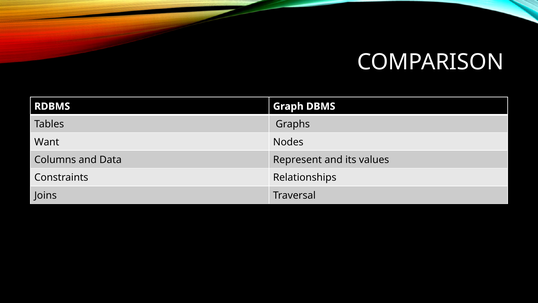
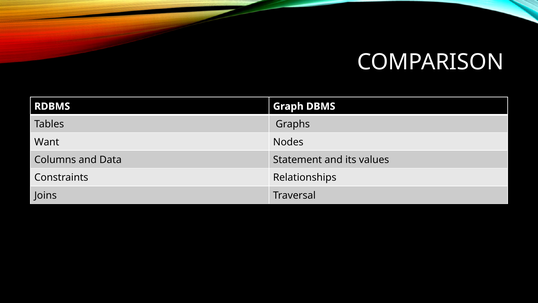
Represent: Represent -> Statement (297, 160)
